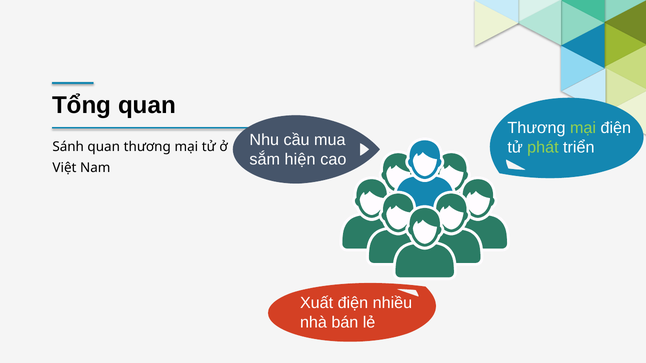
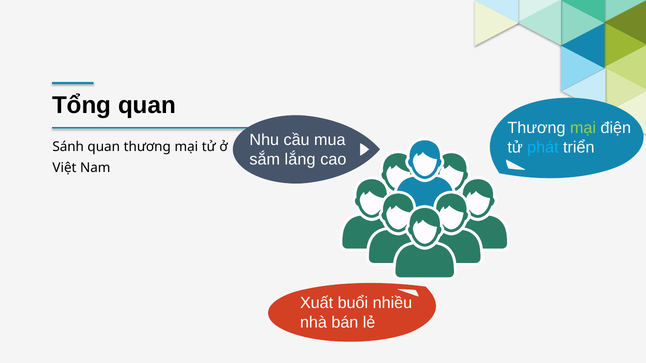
phát colour: light green -> light blue (543, 148)
hiện: hiện -> lắng (300, 160)
Xuất điện: điện -> buổi (353, 303)
